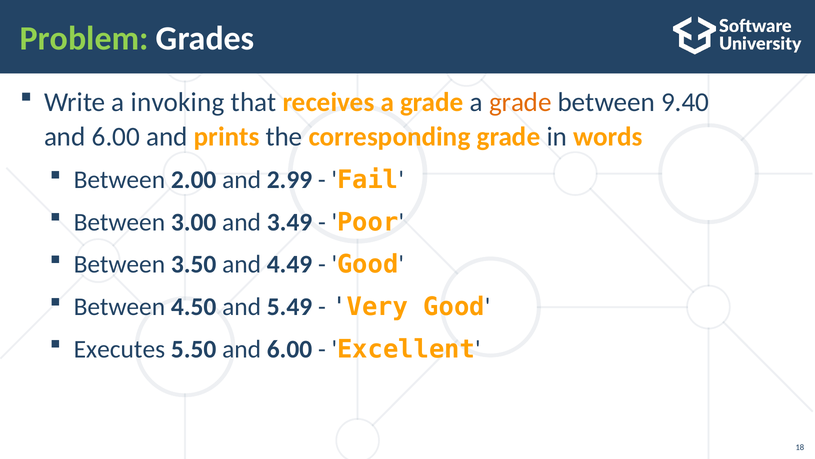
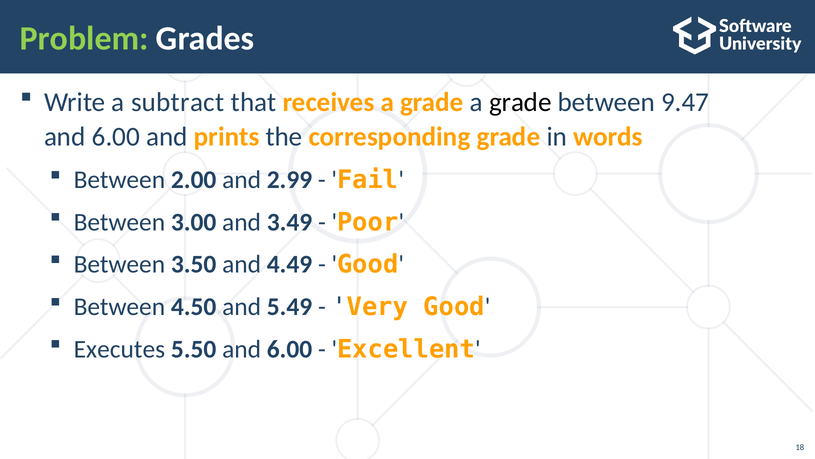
invoking: invoking -> subtract (178, 102)
grade colour: orange -> black (520, 102)
9.40: 9.40 -> 9.47 (685, 102)
